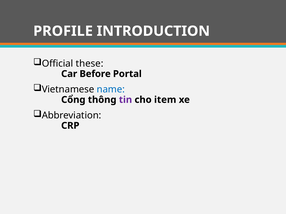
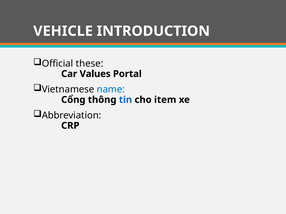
PROFILE: PROFILE -> VEHICLE (63, 31)
Before: Before -> Values (95, 74)
tin colour: purple -> blue (125, 100)
